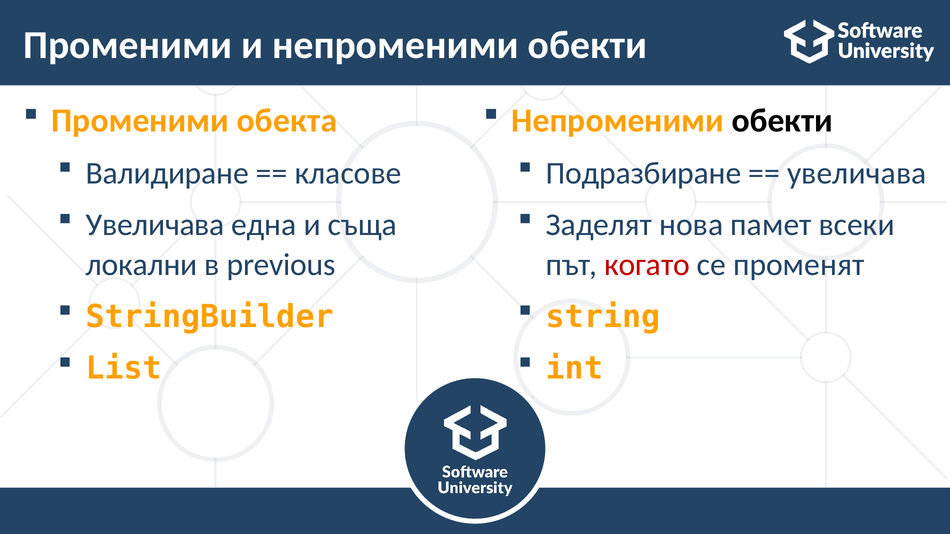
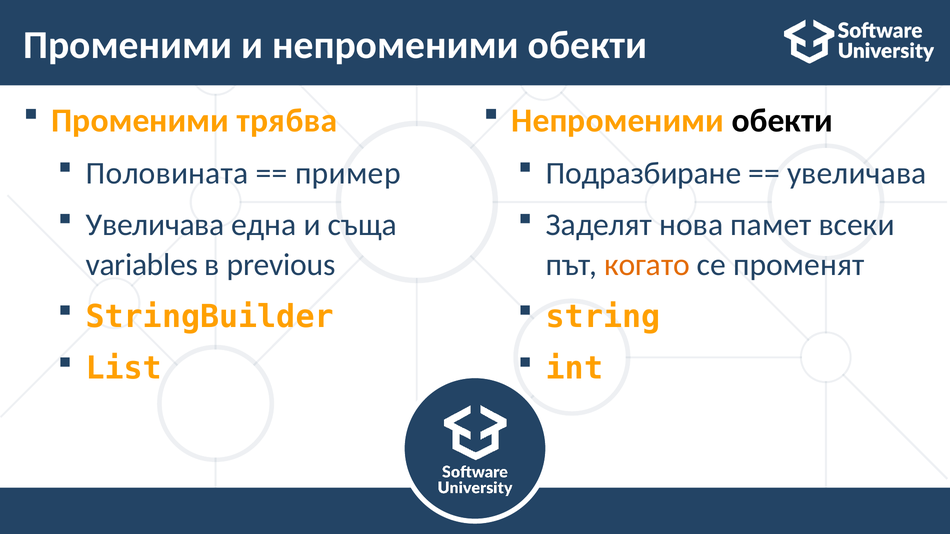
обекта: обекта -> трябва (287, 121)
Валидиране: Валидиране -> Половината (167, 173)
класове: класове -> пример (348, 173)
локални: локални -> variables (142, 265)
когато colour: red -> orange (647, 265)
